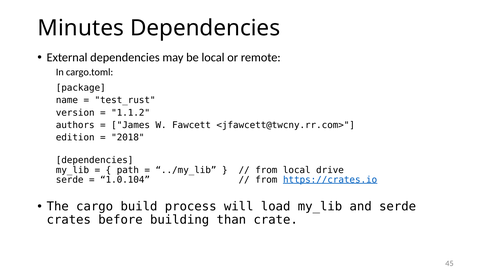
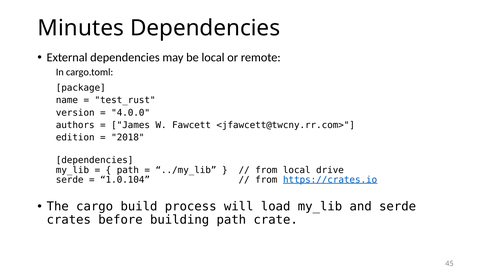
1.1.2: 1.1.2 -> 4.0.0 (131, 113)
building than: than -> path (231, 220)
